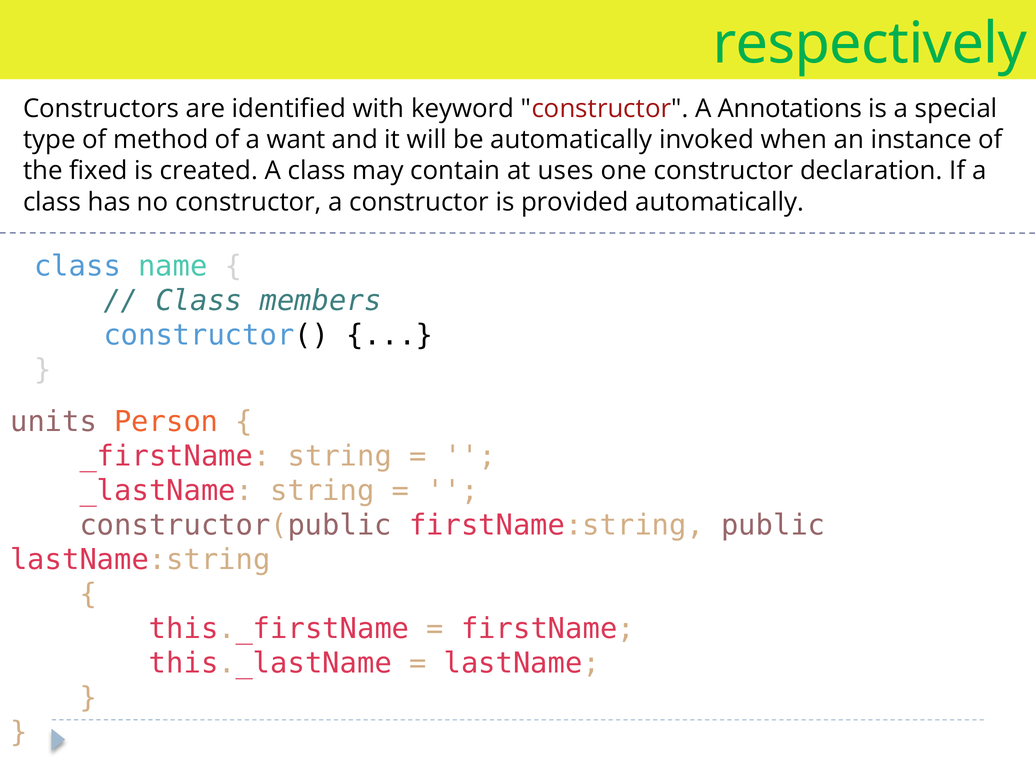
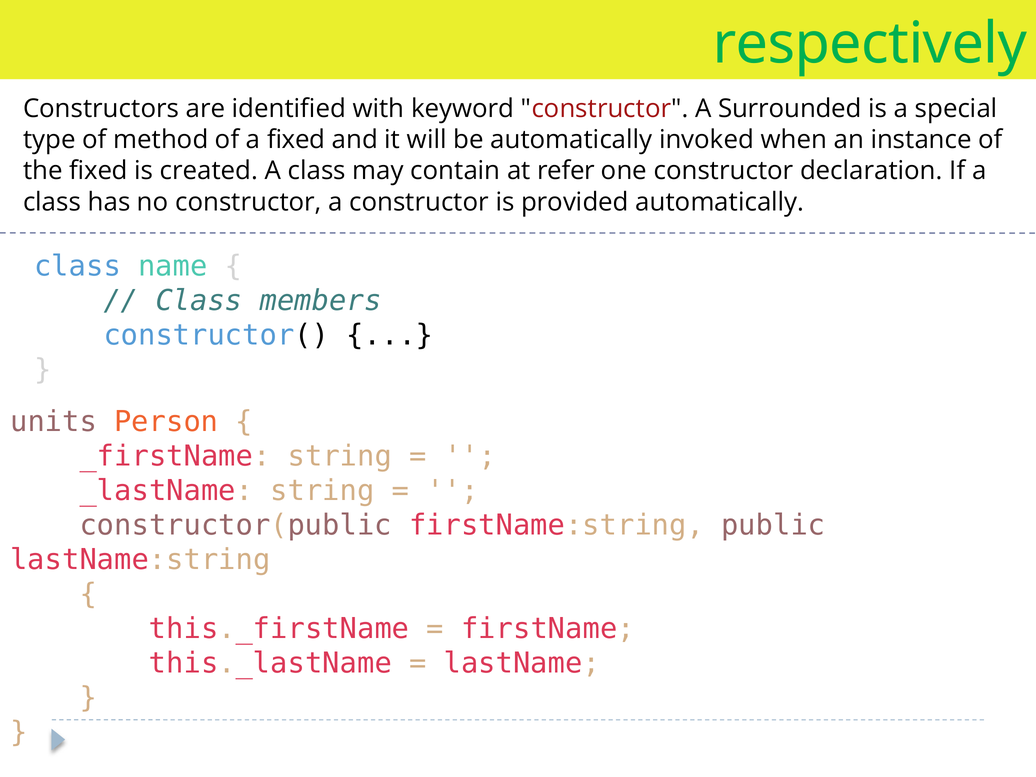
Annotations: Annotations -> Surrounded (790, 109)
a want: want -> fixed (296, 140)
uses: uses -> refer (566, 171)
